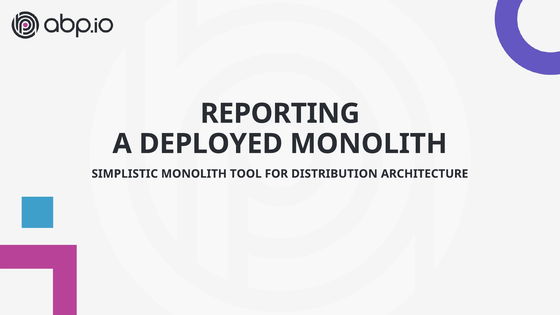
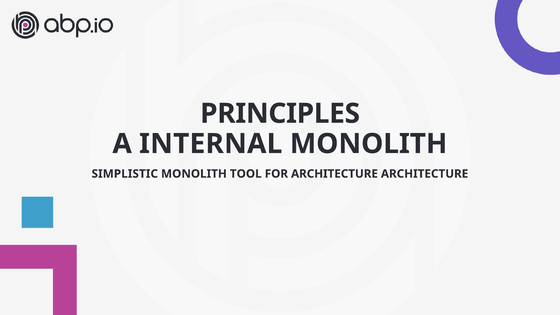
REPORTING: REPORTING -> PRINCIPLES (280, 114)
DEPLOYED: DEPLOYED -> INTERNAL (211, 144)
FOR DISTRIBUTION: DISTRIBUTION -> ARCHITECTURE (335, 174)
